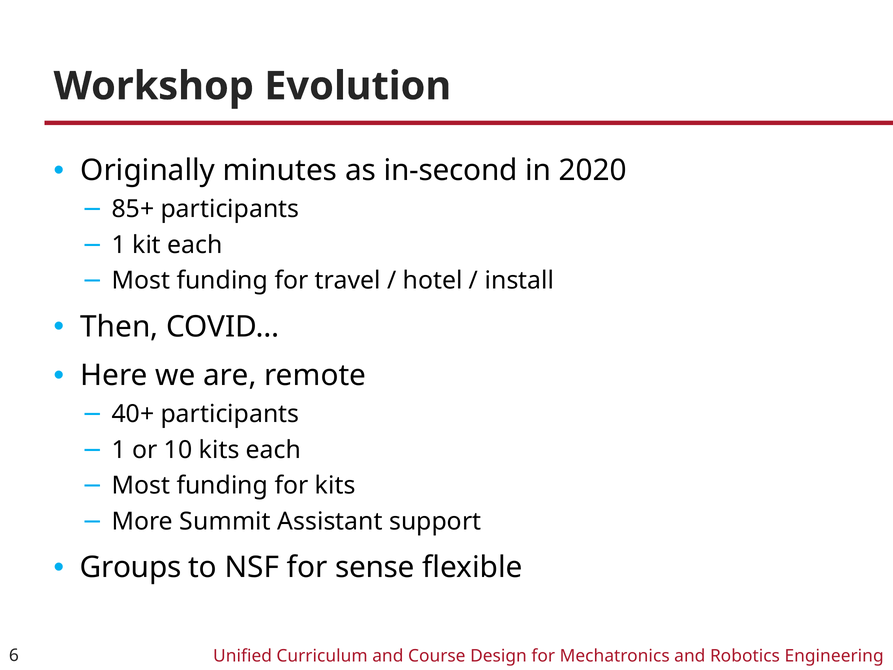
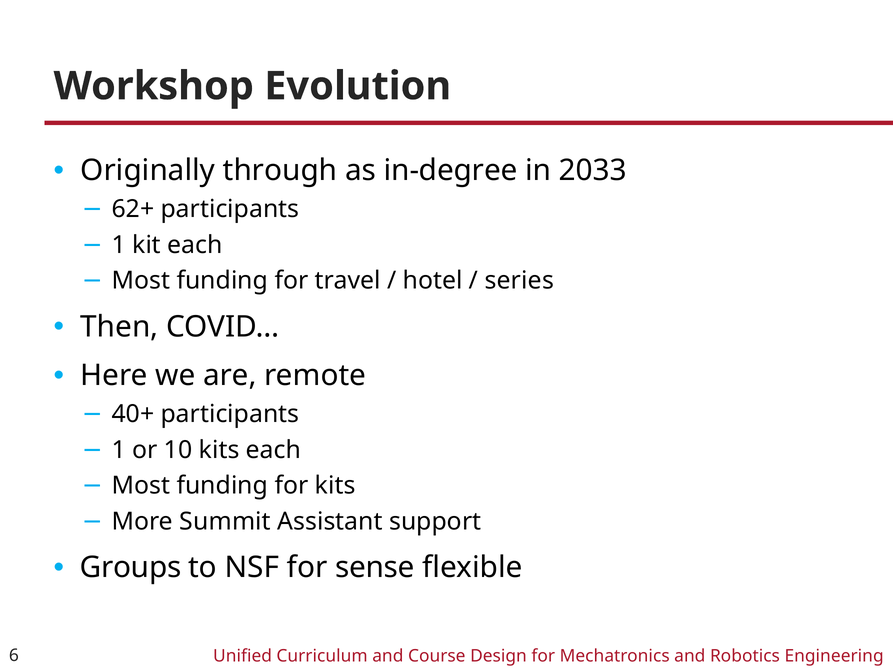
minutes: minutes -> through (280, 171)
in-second: in-second -> in-degree (451, 171)
2020: 2020 -> 2033 (593, 171)
85+: 85+ -> 62+ (133, 209)
install: install -> series (519, 281)
